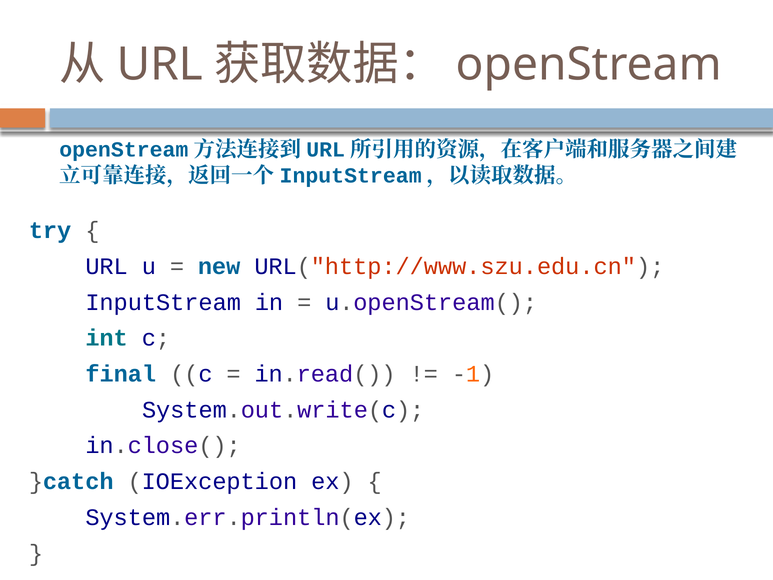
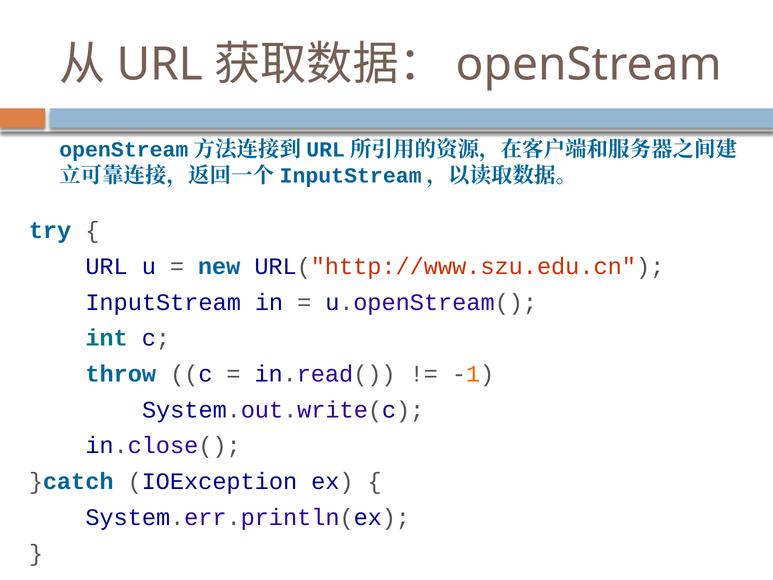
final: final -> throw (121, 374)
